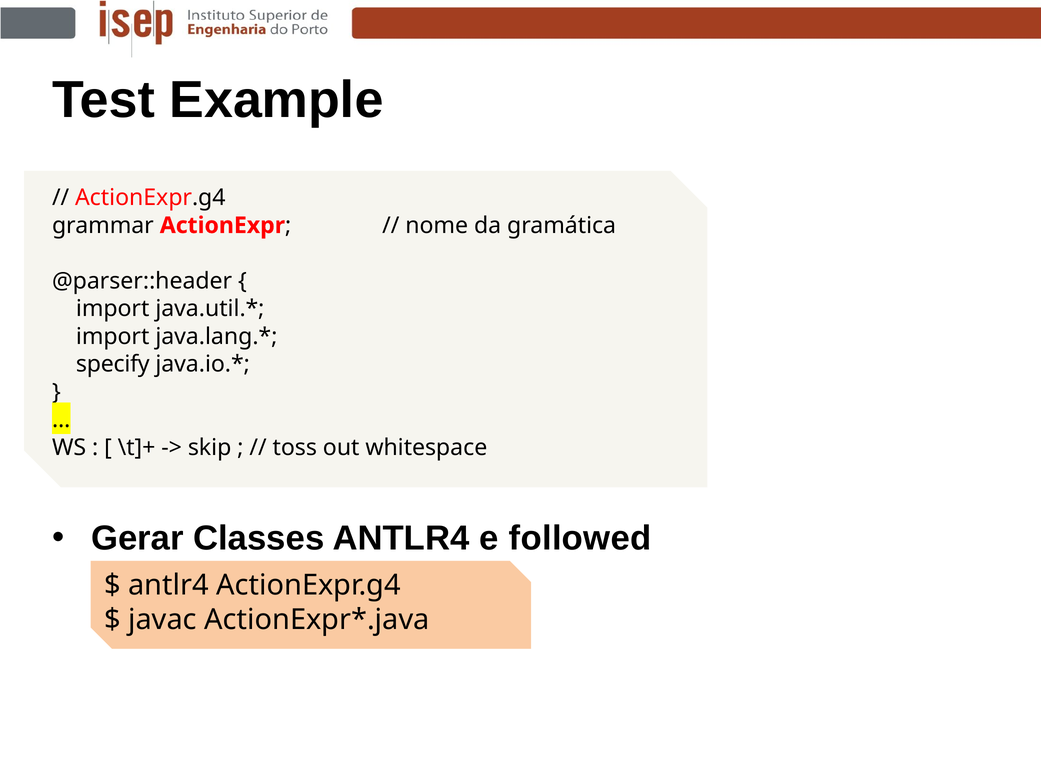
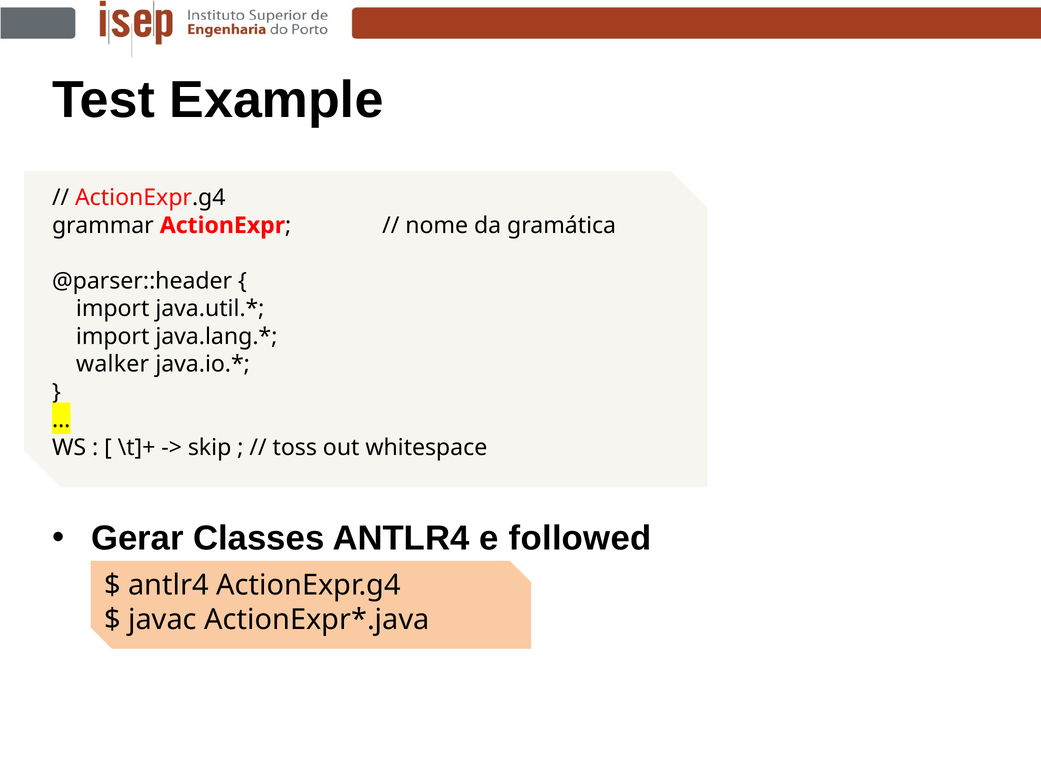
specify: specify -> walker (113, 364)
